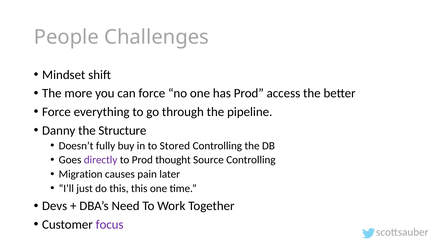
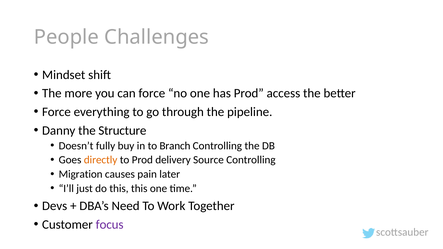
Stored: Stored -> Branch (175, 146)
directly colour: purple -> orange (101, 160)
thought: thought -> delivery (173, 160)
